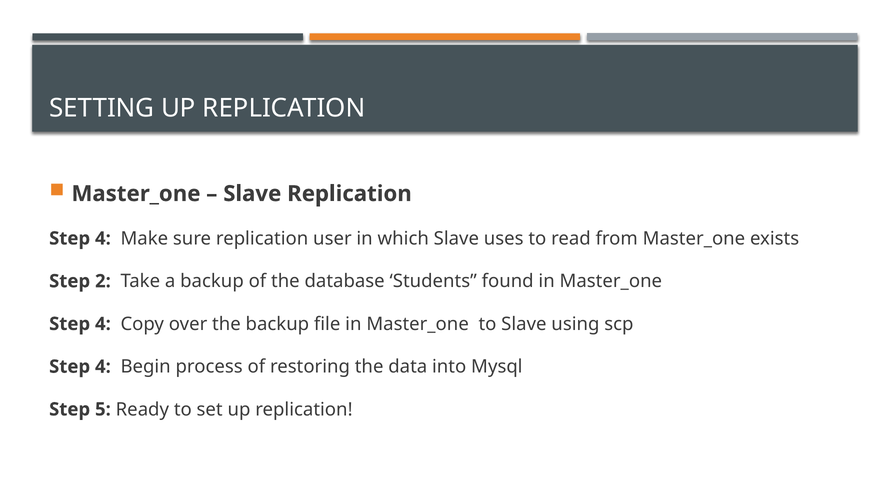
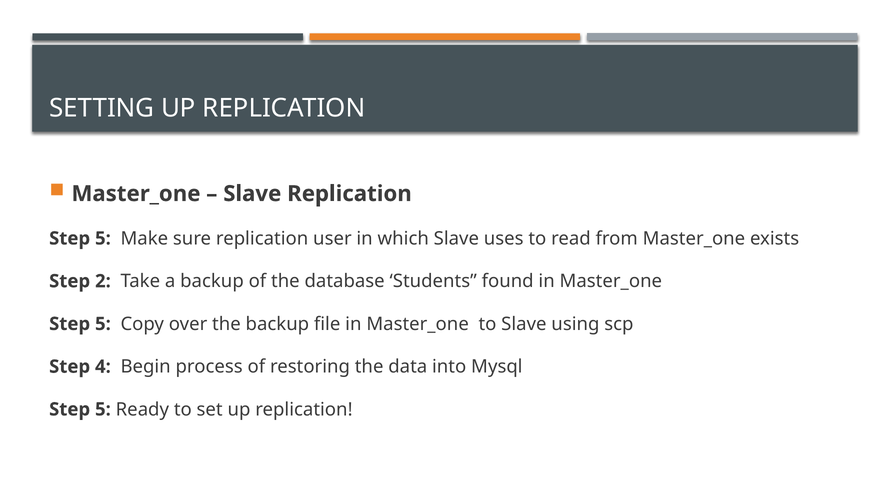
4: 4 -> 5 (103, 238)
4: 4 -> 5 (103, 324)
